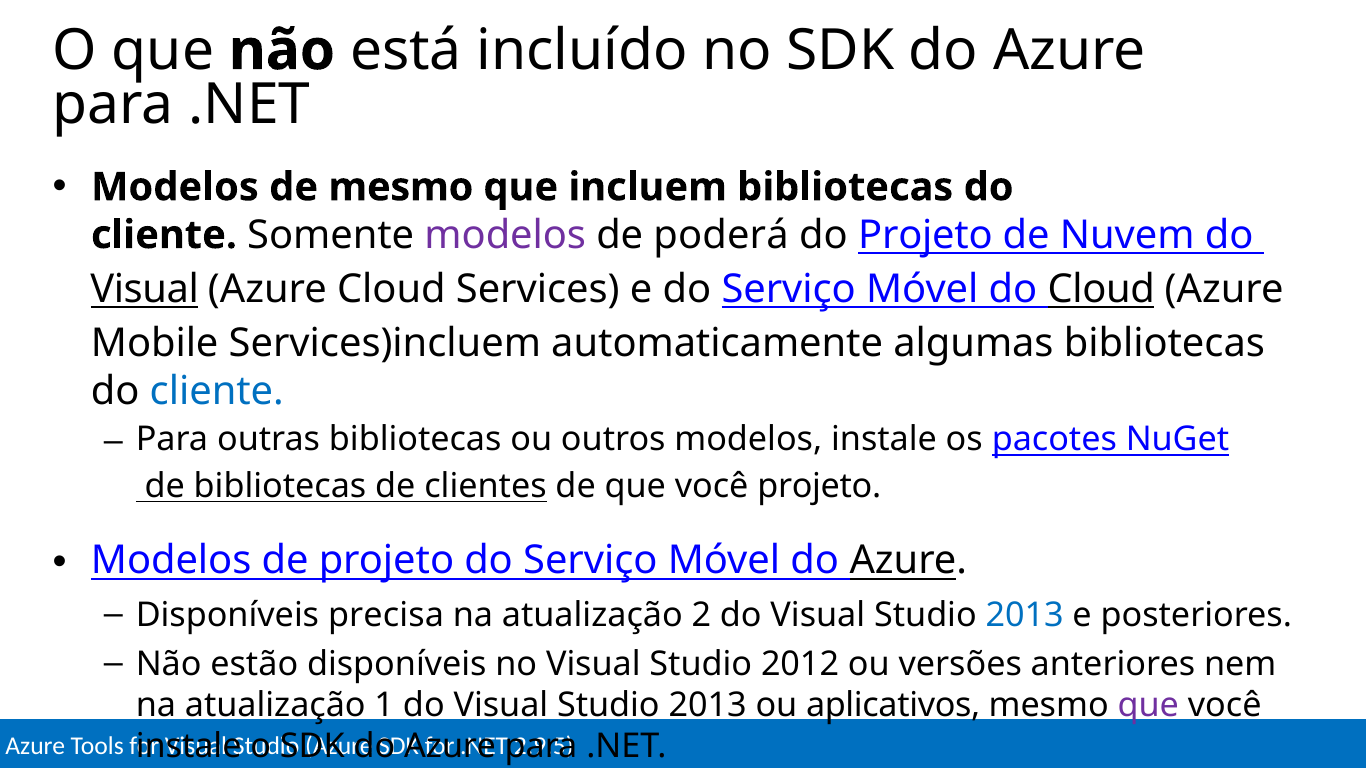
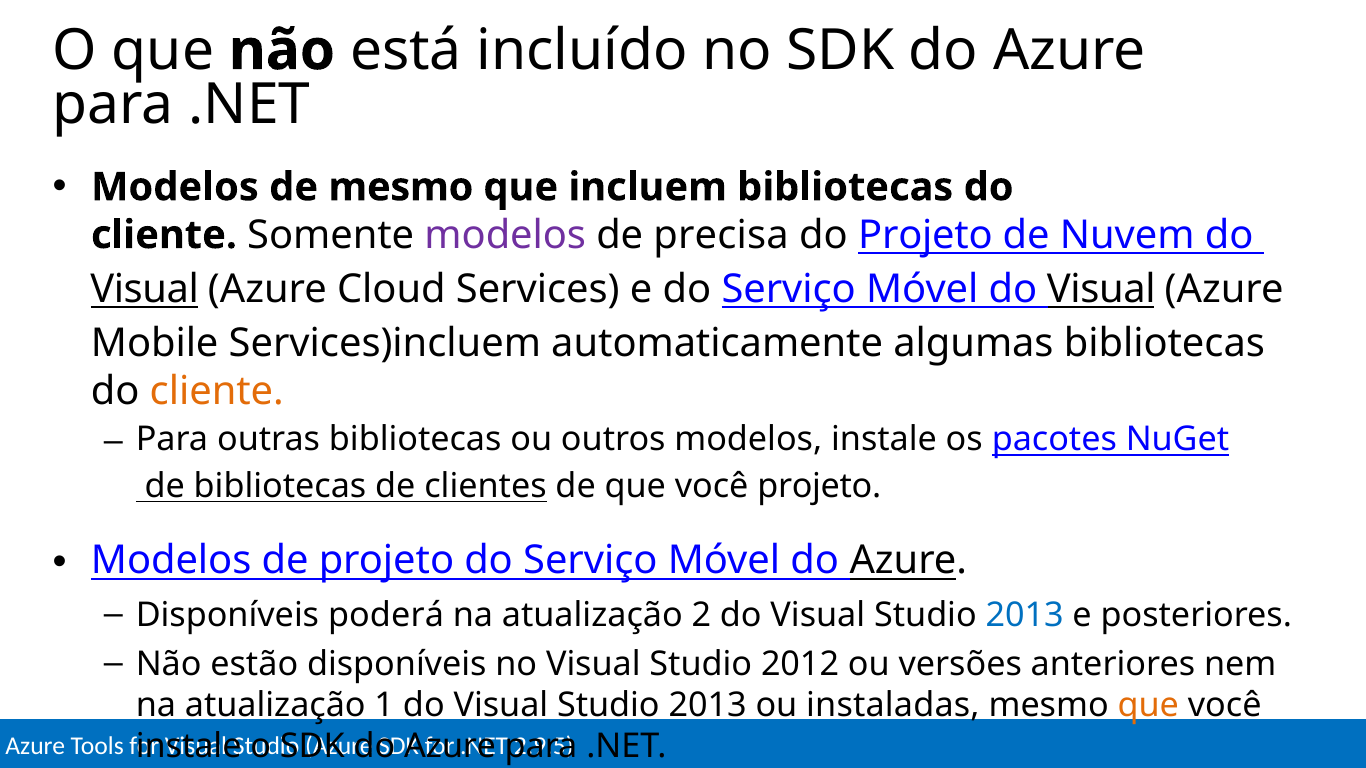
poderá: poderá -> precisa (721, 235)
Móvel do Cloud: Cloud -> Visual (1101, 289)
cliente colour: blue -> orange (217, 391)
precisa: precisa -> poderá (386, 615)
aplicativos: aplicativos -> instaladas (893, 706)
que colour: purple -> orange (1148, 706)
